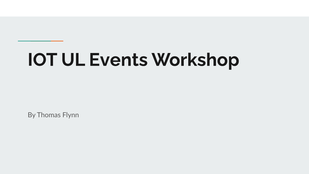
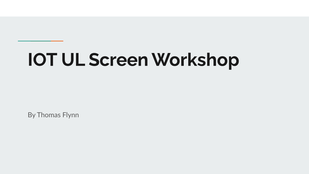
Events: Events -> Screen (119, 60)
